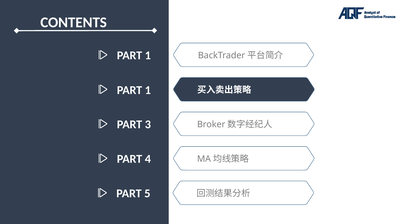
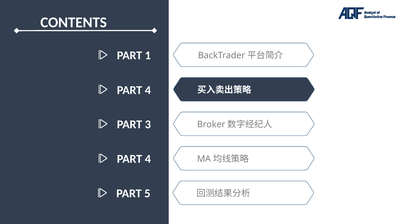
1: 1 -> 4 (148, 90)
